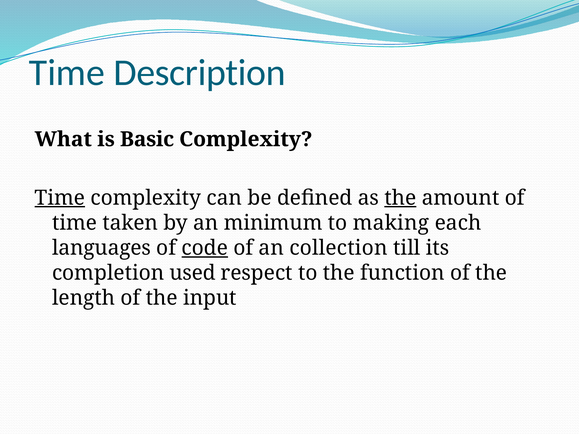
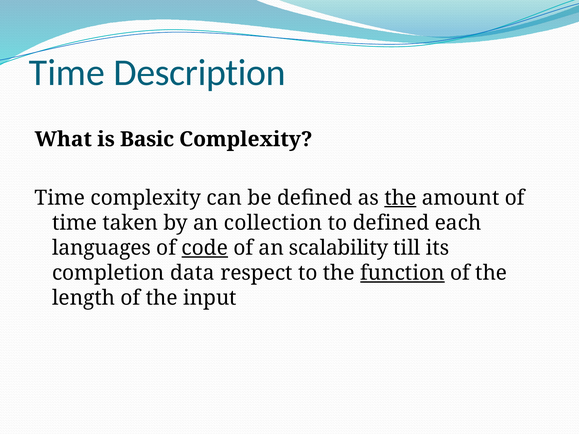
Time underline: present -> none (60, 198)
minimum: minimum -> collection (273, 223)
to making: making -> defined (391, 223)
collection: collection -> scalability (339, 248)
used: used -> data (192, 273)
function underline: none -> present (402, 273)
